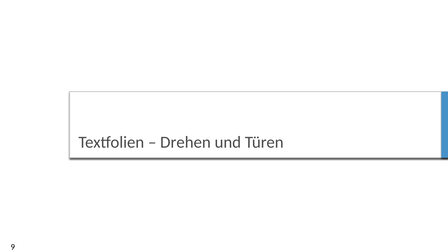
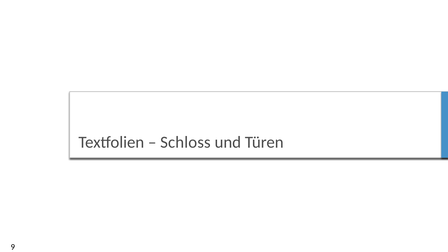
Drehen: Drehen -> Schloss (185, 142)
